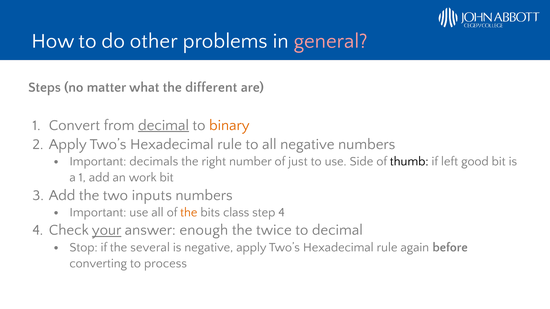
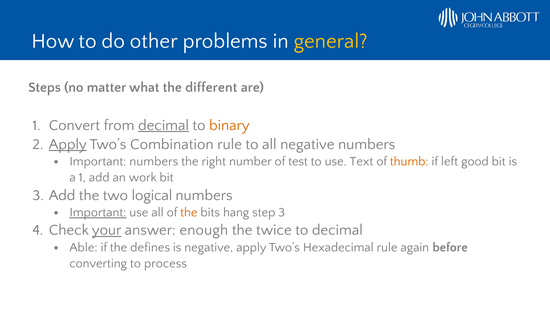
general colour: pink -> yellow (331, 41)
Apply underline: none -> present (68, 144)
Hexadecimal: Hexadecimal -> Combination (172, 144)
Important decimals: decimals -> numbers (154, 162)
just: just -> test (298, 162)
Side: Side -> Text (361, 162)
thumb colour: black -> orange (409, 162)
inputs: inputs -> logical (152, 195)
Important underline: none -> present (98, 213)
class: class -> hang (236, 213)
step 4: 4 -> 3 (282, 213)
Stop: Stop -> Able (83, 248)
several: several -> defines (150, 248)
